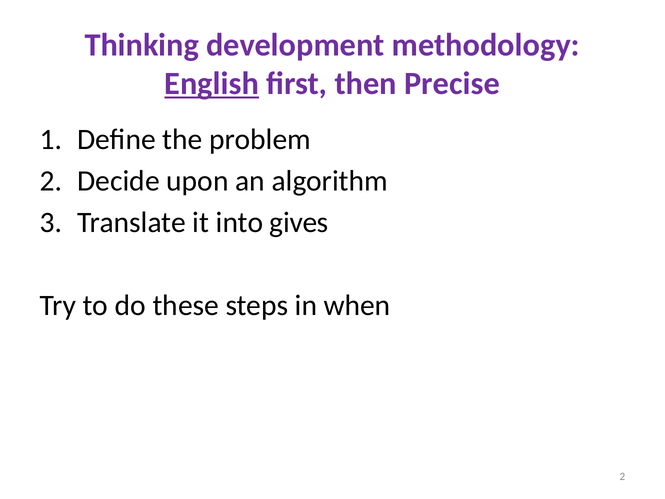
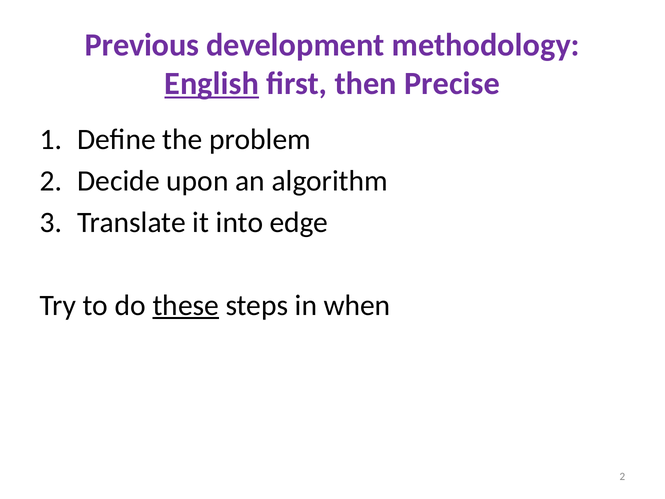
Thinking: Thinking -> Previous (142, 45)
gives: gives -> edge (299, 222)
these underline: none -> present (186, 305)
